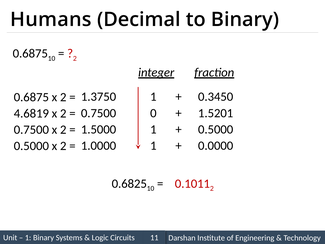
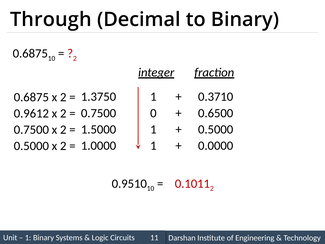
Humans: Humans -> Through (51, 20)
0.3450: 0.3450 -> 0.3710 (216, 97)
4.6819: 4.6819 -> 0.9612 (31, 113)
1.5201: 1.5201 -> 0.6500 (216, 113)
0.6825: 0.6825 -> 0.9510 (129, 183)
